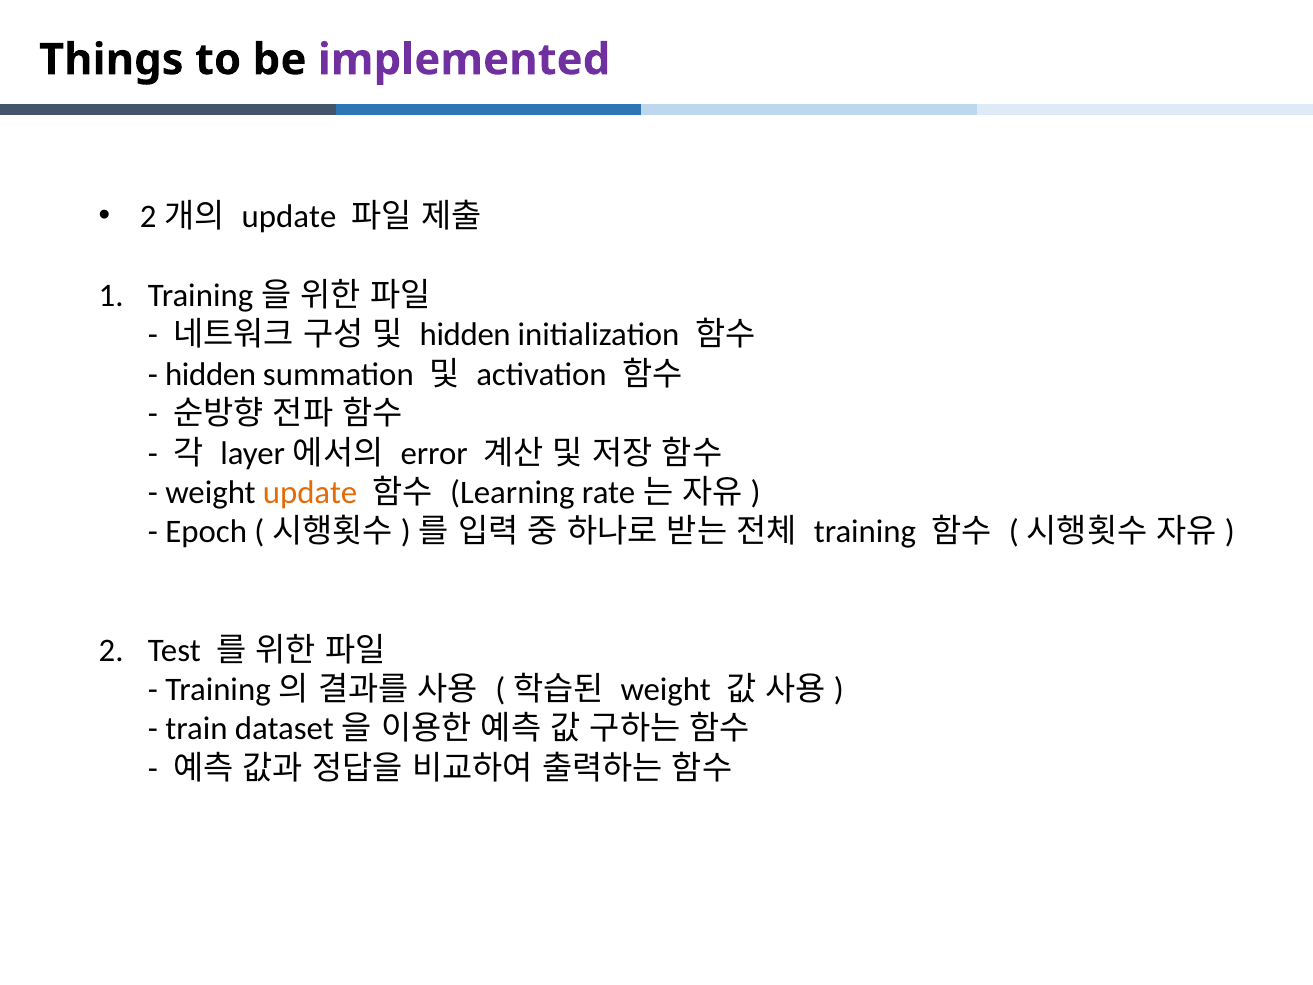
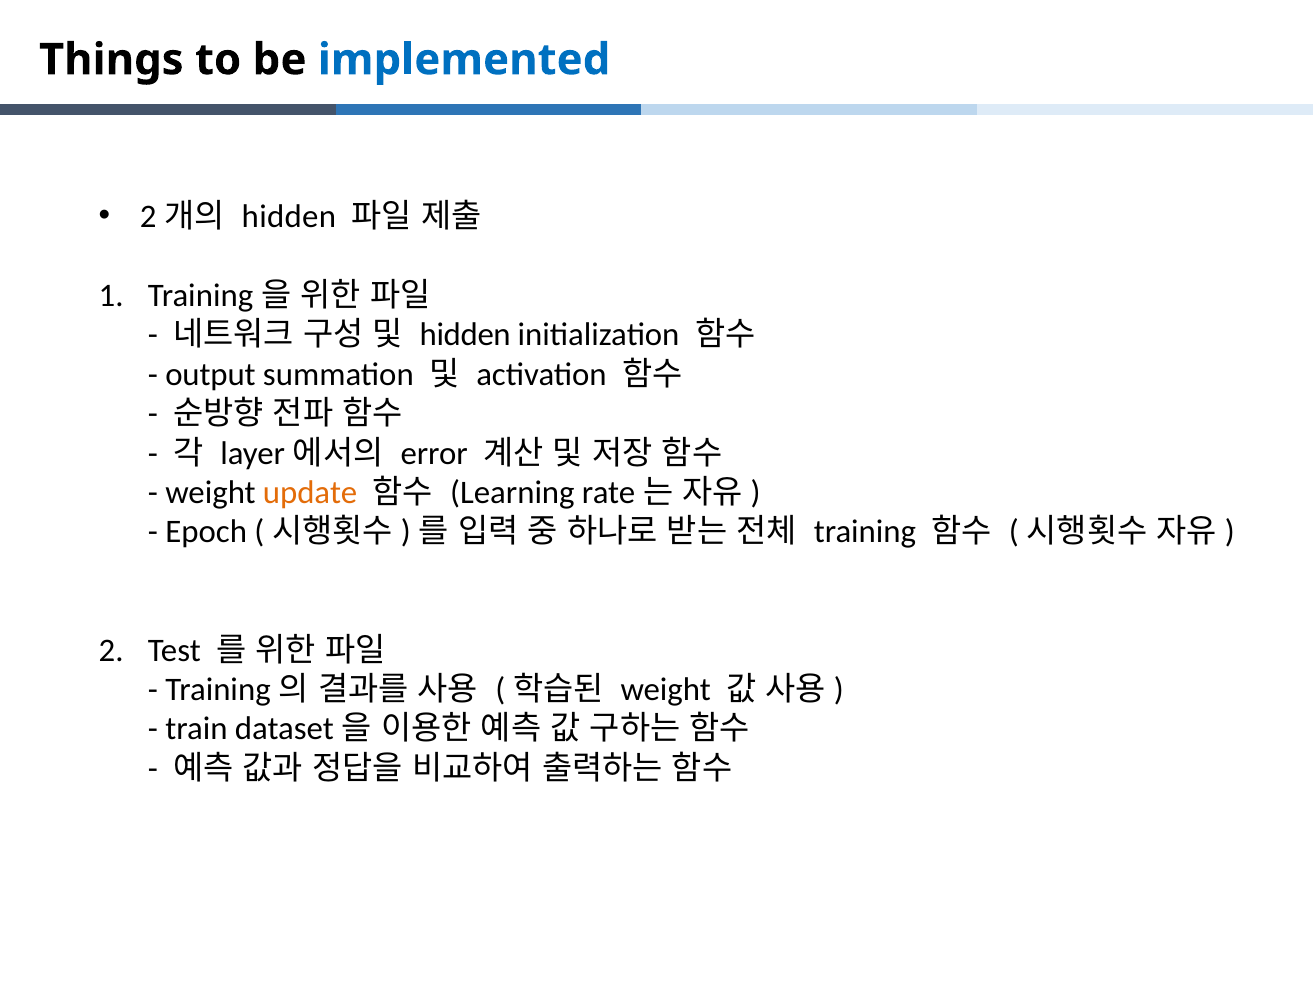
implemented colour: purple -> blue (464, 60)
update: update -> hidden (289, 217)
hidden: hidden -> output (210, 374)
